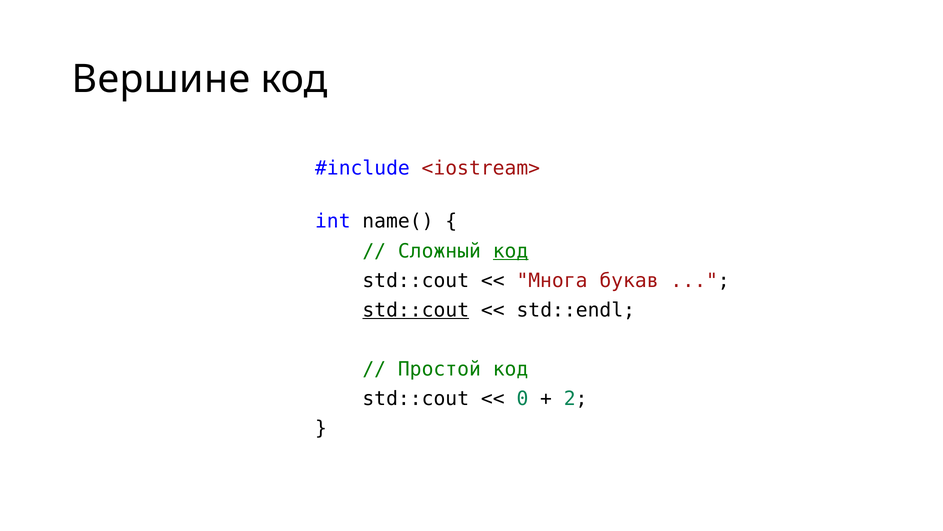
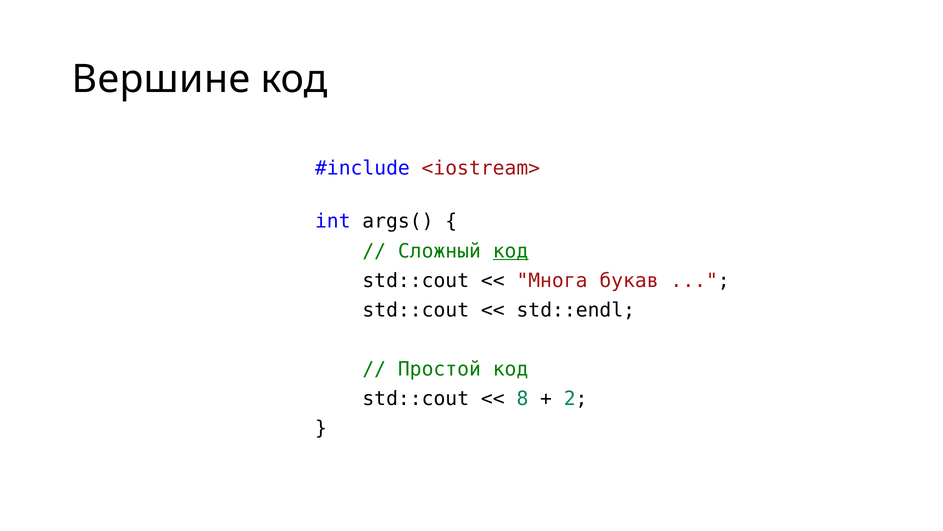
name(: name( -> args( (398, 221)
std::cout underline: present -> none (416, 310)
0: 0 -> 8 (522, 398)
